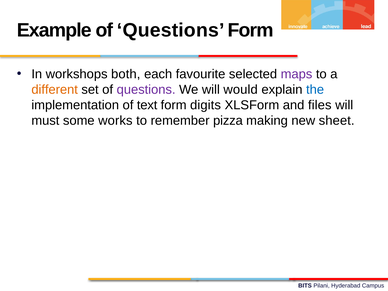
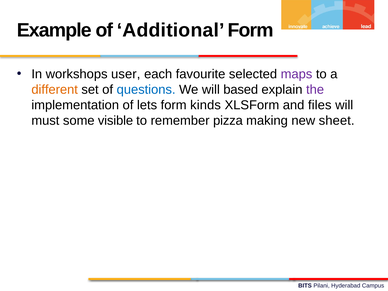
Example of Questions: Questions -> Additional (171, 30)
both: both -> user (126, 74)
questions colour: purple -> blue (146, 90)
would: would -> based (241, 90)
the colour: blue -> purple (315, 90)
text: text -> lets (147, 105)
digits: digits -> kinds (206, 105)
works: works -> visible (115, 121)
